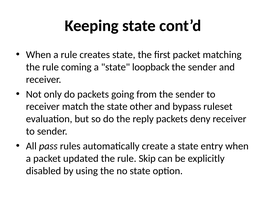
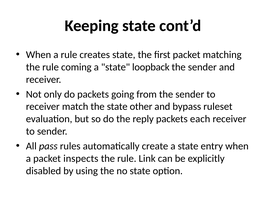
deny: deny -> each (200, 119)
updated: updated -> inspects (81, 159)
Skip: Skip -> Link (147, 159)
